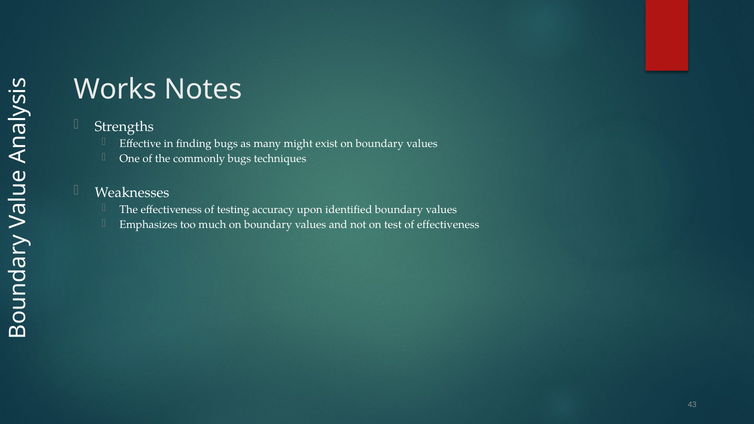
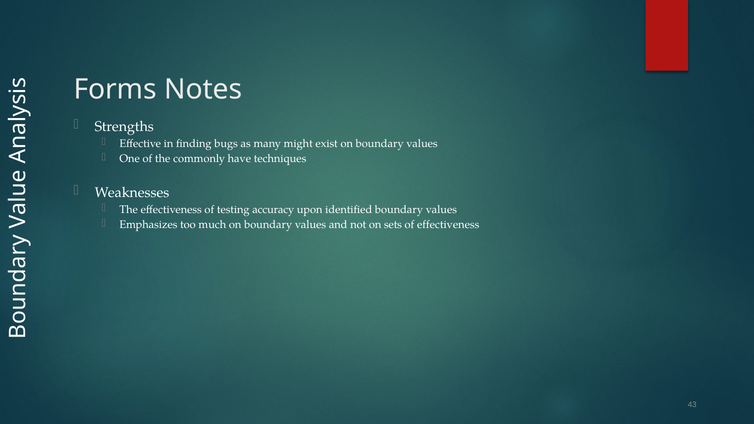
Works: Works -> Forms (115, 90)
commonly bugs: bugs -> have (239, 159)
test: test -> sets (393, 225)
